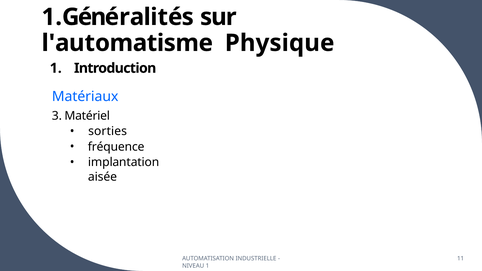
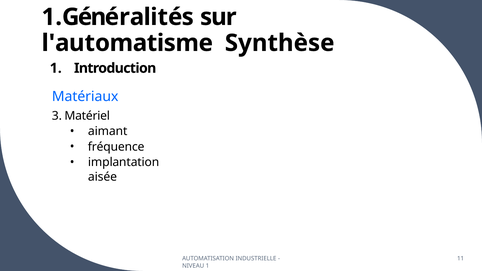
Physique: Physique -> Synthèse (280, 43)
sorties: sorties -> aimant (108, 131)
